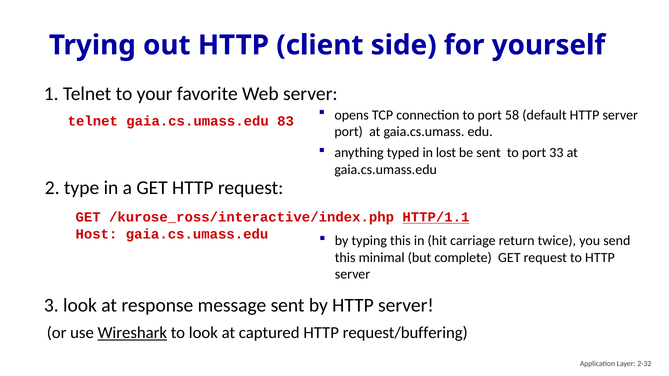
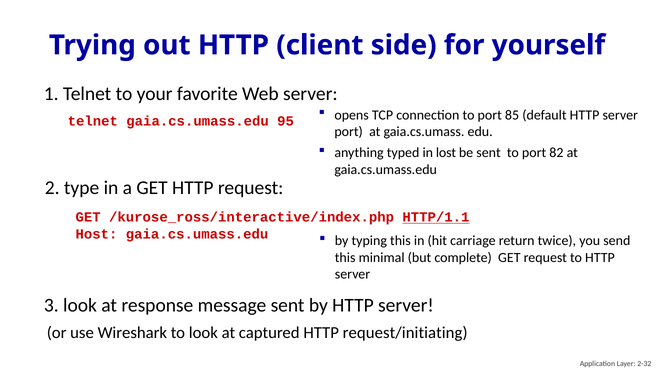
58: 58 -> 85 (512, 115)
83: 83 -> 95 (286, 121)
33: 33 -> 82 (556, 153)
Wireshark underline: present -> none (132, 333)
request/buffering: request/buffering -> request/initiating (405, 333)
